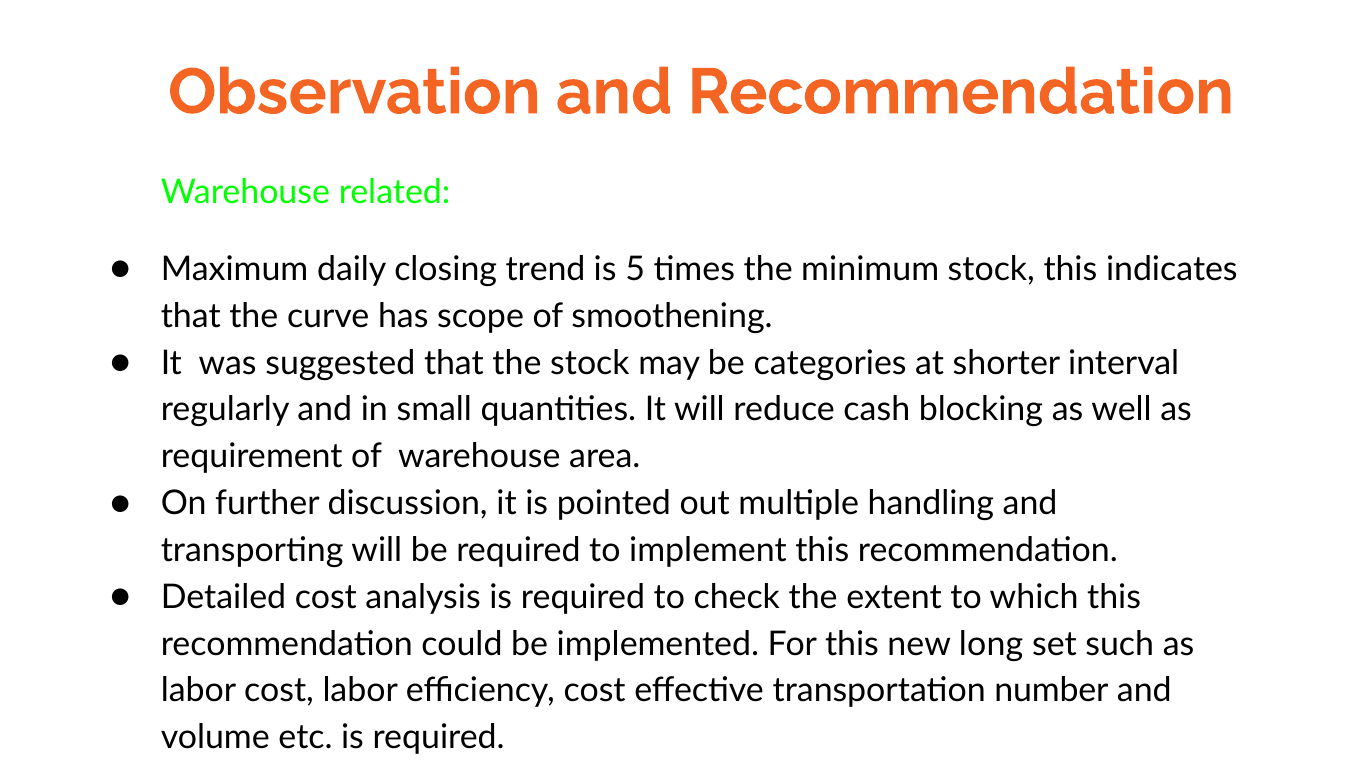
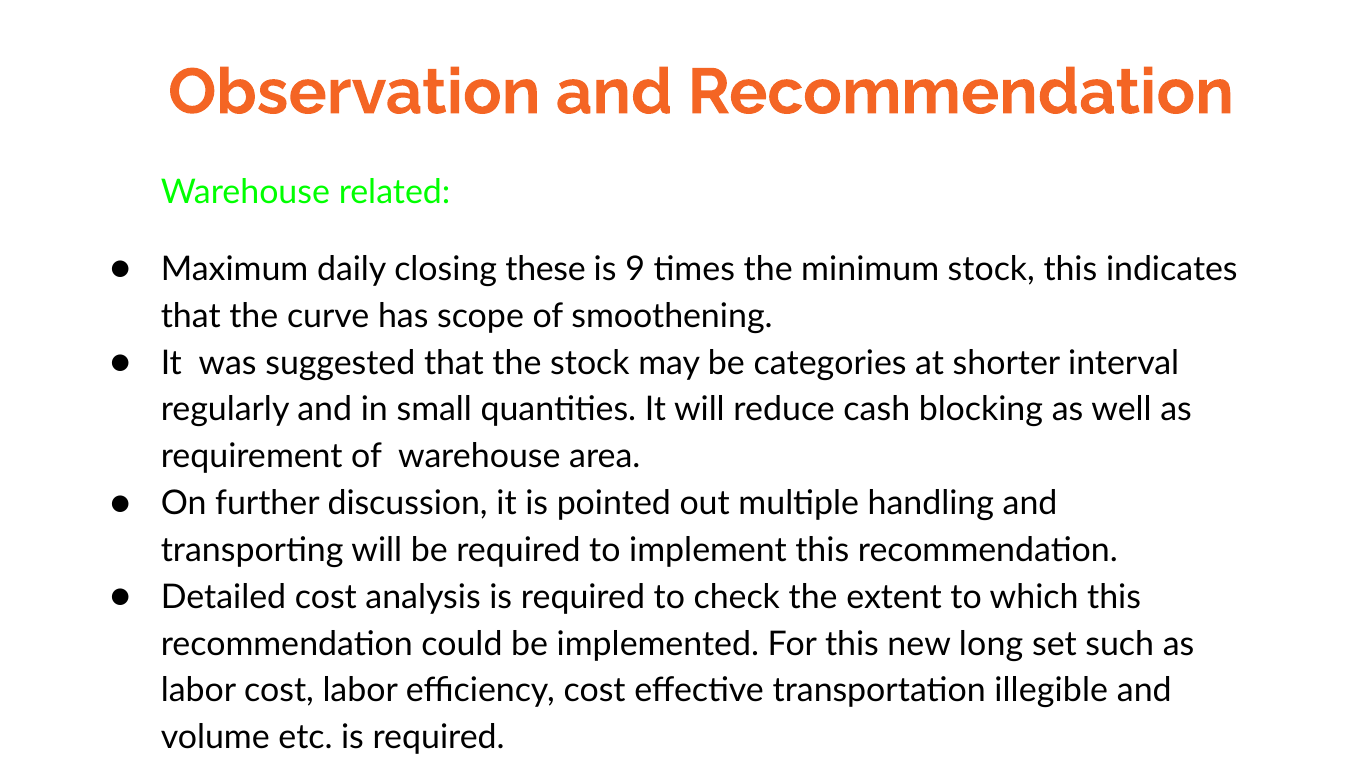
trend: trend -> these (546, 269)
5: 5 -> 9 (635, 269)
number: number -> illegible (1051, 690)
